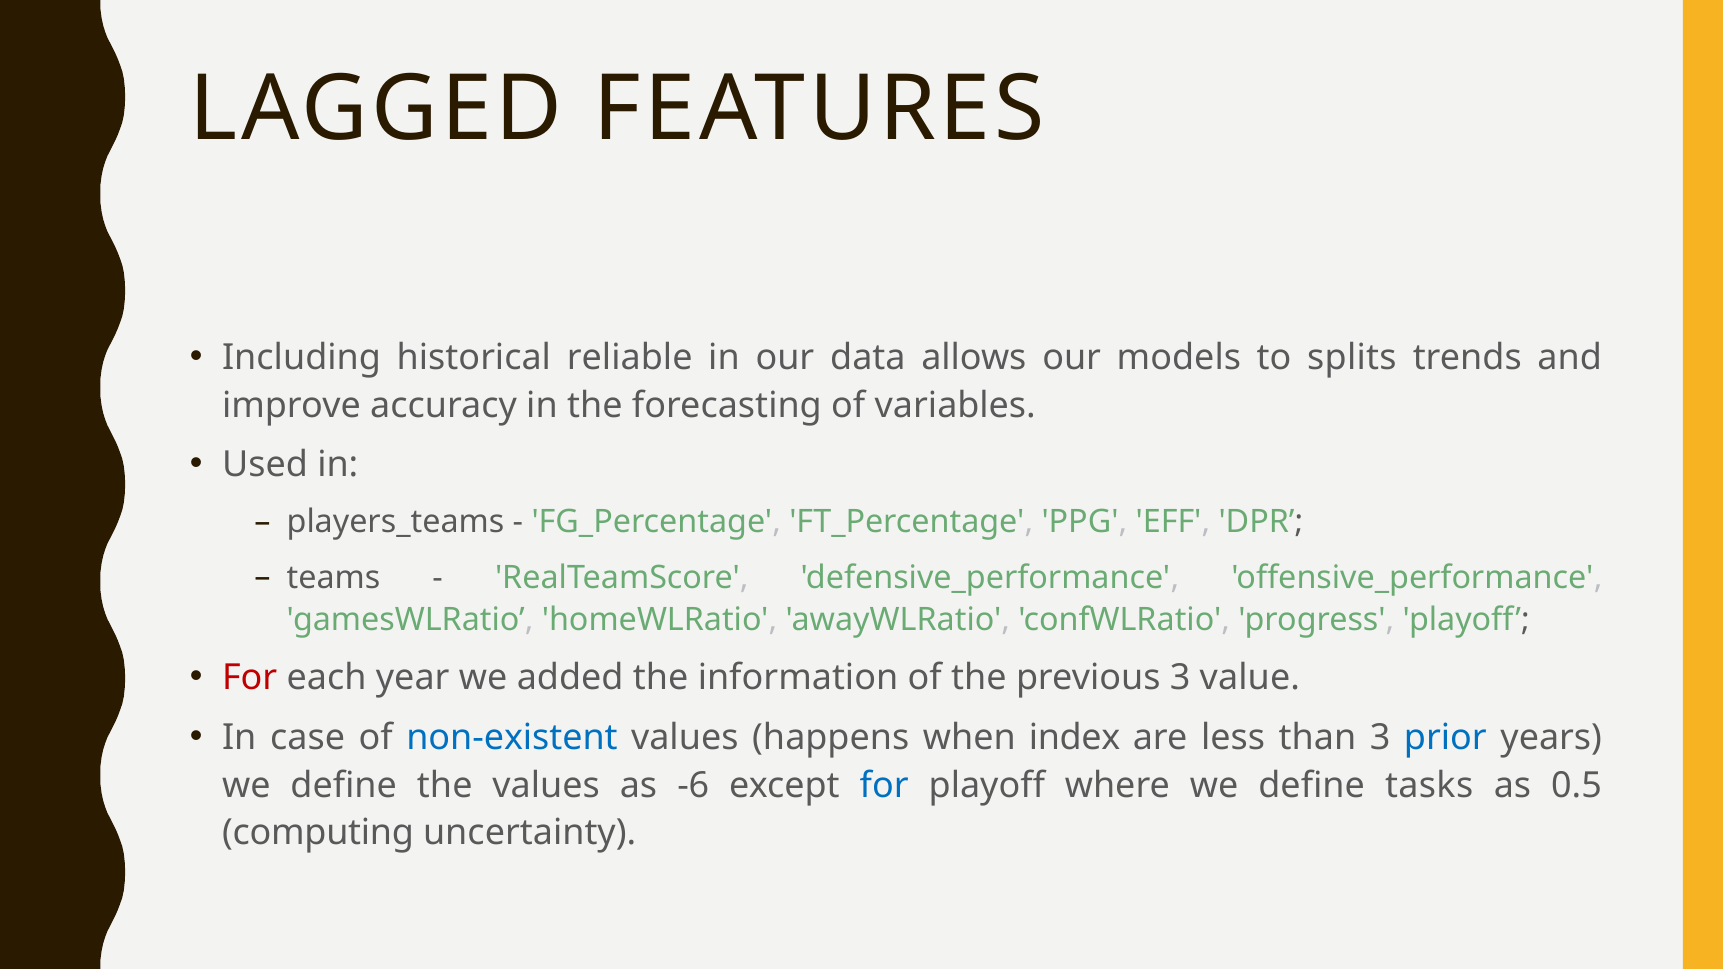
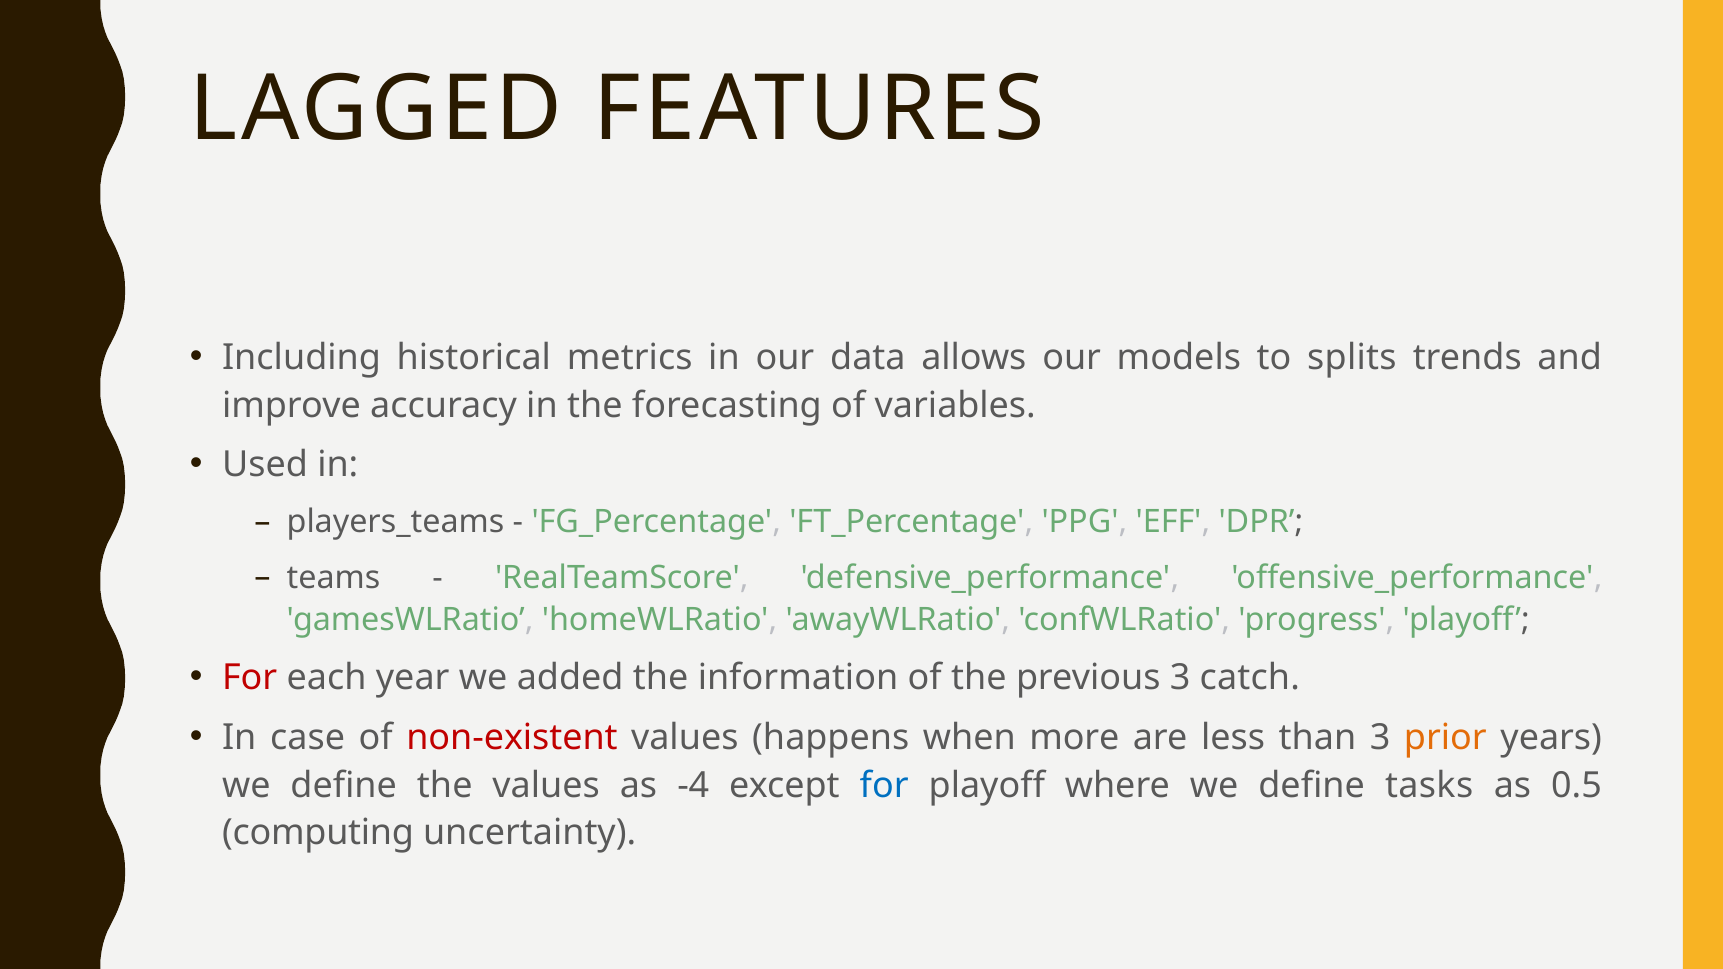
reliable: reliable -> metrics (630, 358)
value: value -> catch (1250, 678)
non-existent colour: blue -> red (512, 738)
index: index -> more (1074, 738)
prior colour: blue -> orange (1445, 738)
-6: -6 -> -4 (693, 785)
